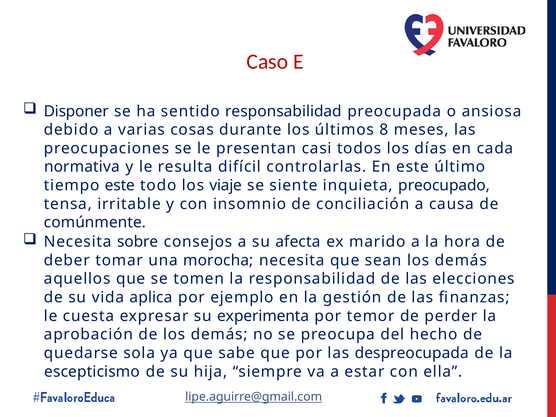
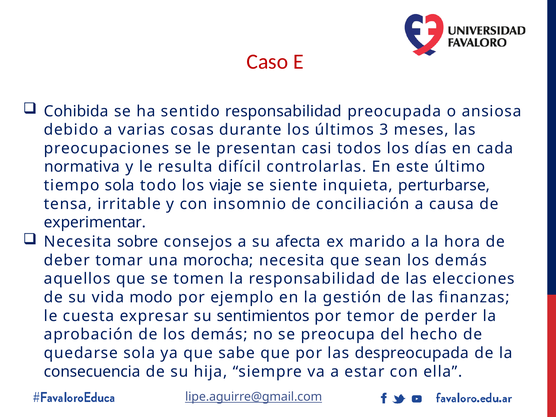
Disponer: Disponer -> Cohibida (76, 111)
8: 8 -> 3 (384, 130)
tiempo este: este -> sola (120, 185)
preocupado: preocupado -> perturbarse (444, 185)
comúnmente: comúnmente -> experimentar (95, 223)
aplica: aplica -> modo (151, 297)
experimenta: experimenta -> sentimientos (263, 316)
escepticismo: escepticismo -> consecuencia (92, 372)
